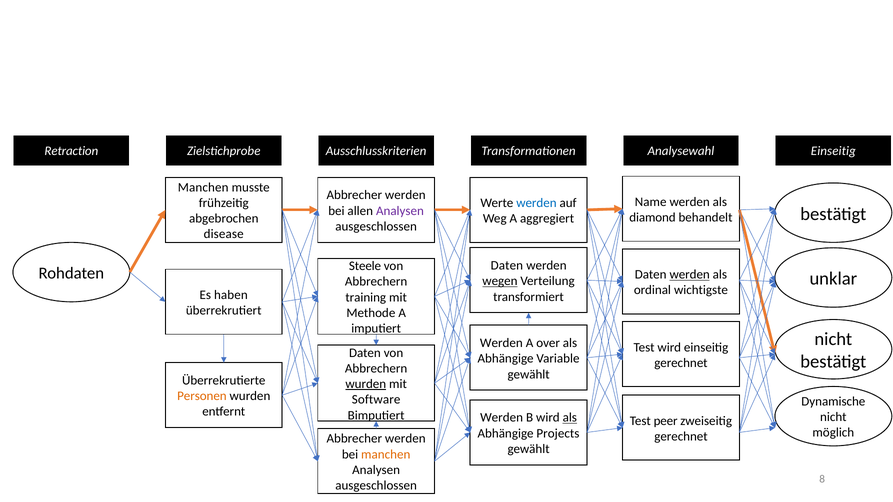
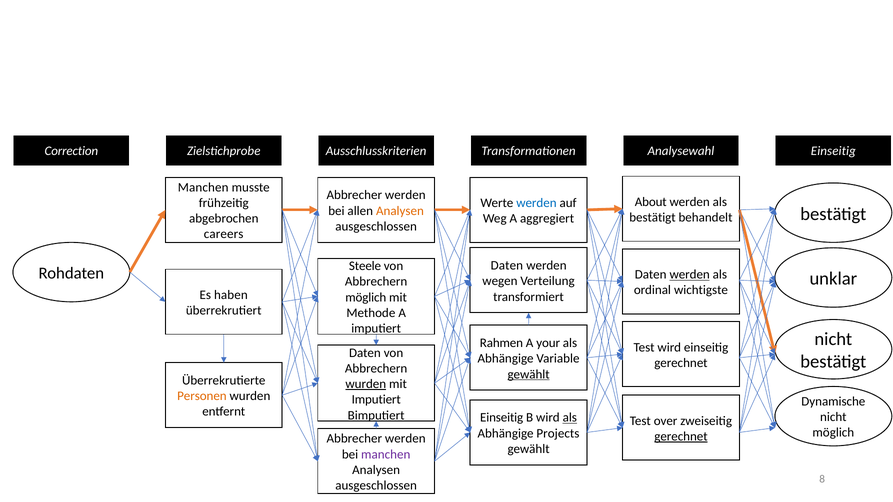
Retraction: Retraction -> Correction (71, 151)
Name: Name -> About (651, 202)
Analysen colour: purple -> orange (400, 211)
diamond: diamond -> bestätigt (652, 218)
disease: disease -> careers (224, 234)
wegen underline: present -> none (500, 281)
training: training -> möglich (366, 297)
Werden: Werden -> Rahmen (501, 343)
over: over -> your (548, 343)
gewählt underline: none -> present (529, 374)
Software: Software -> Imputiert (376, 400)
Werden: Werden -> Einseitig (502, 418)
peer: peer -> over (666, 421)
gerechnet underline: none -> present (681, 437)
manchen colour: orange -> purple (386, 455)
